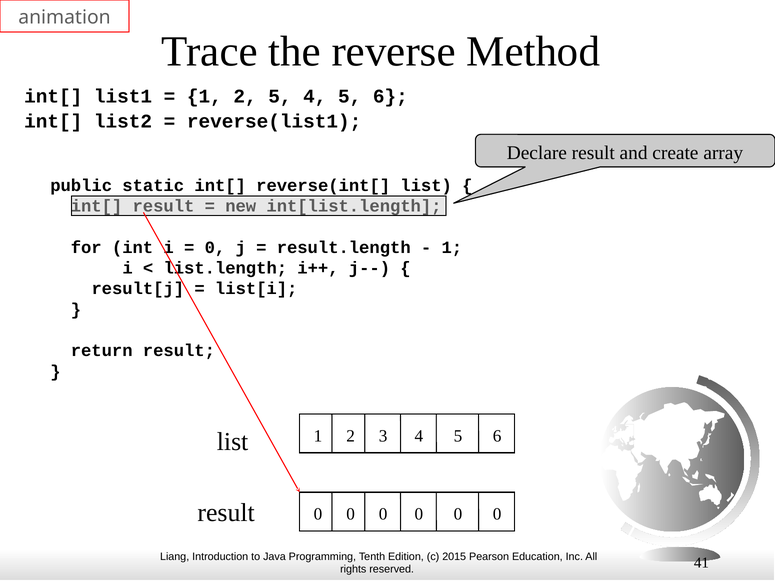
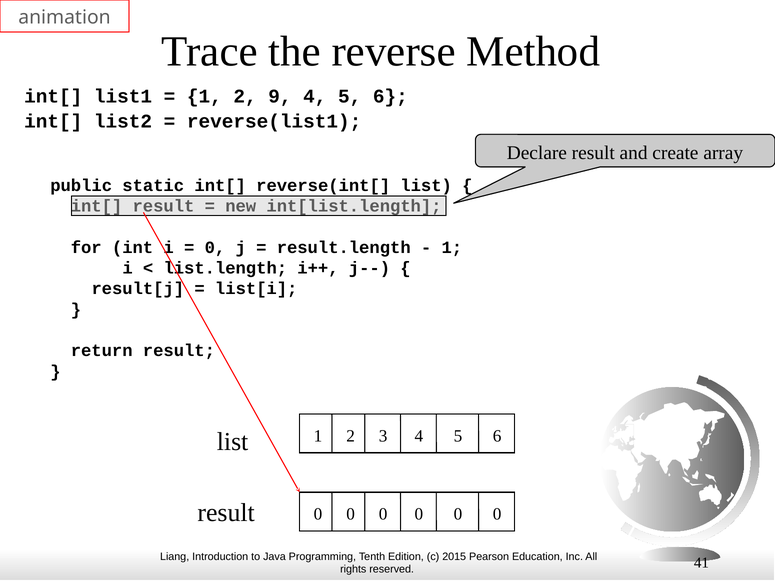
2 5: 5 -> 9 (280, 97)
